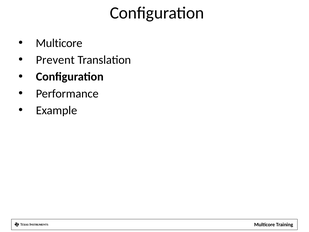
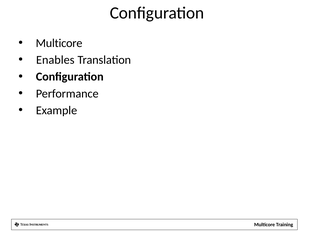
Prevent: Prevent -> Enables (55, 60)
